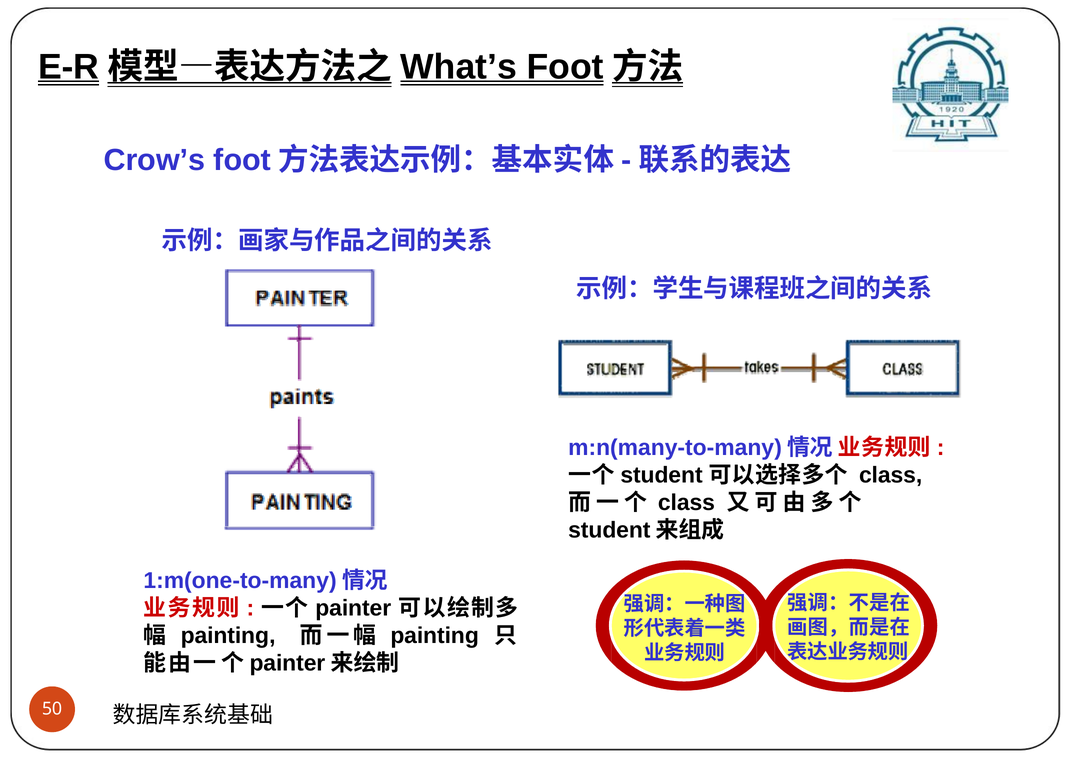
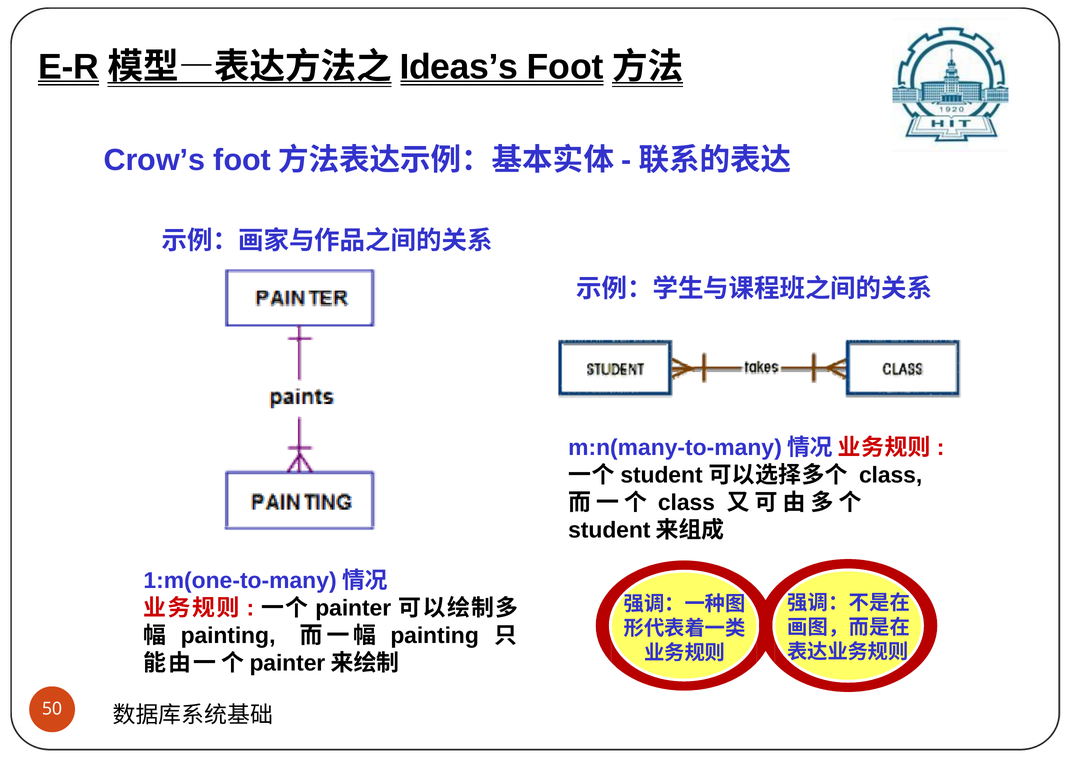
What’s: What’s -> Ideas’s (459, 67)
